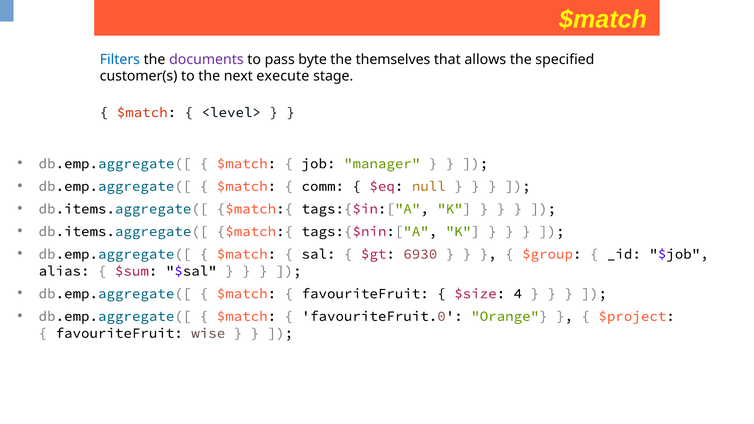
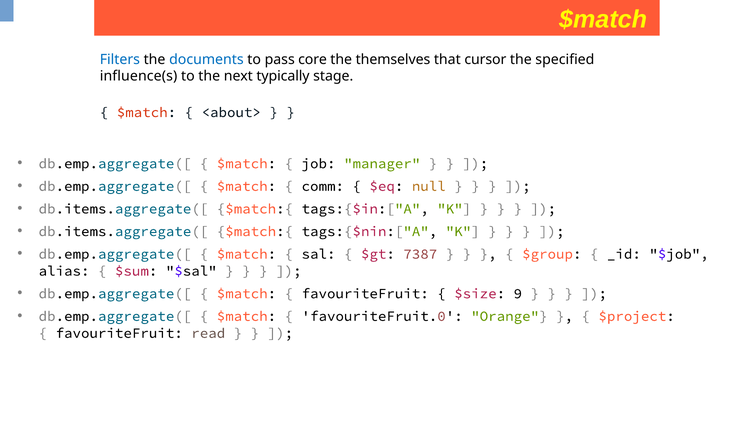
documents colour: purple -> blue (206, 59)
byte: byte -> core (313, 59)
allows: allows -> cursor (485, 59)
customer(s: customer(s -> influence(s (139, 76)
execute: execute -> typically (283, 76)
<level>: <level> -> <about> (231, 112)
6930: 6930 -> 7387 (420, 254)
4: 4 -> 9 (518, 294)
wise: wise -> read (208, 333)
